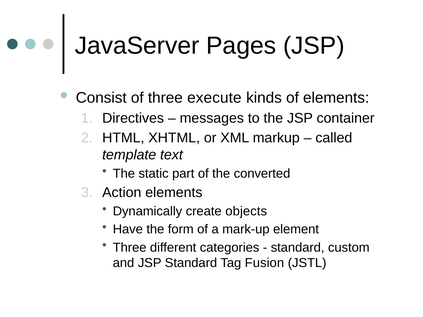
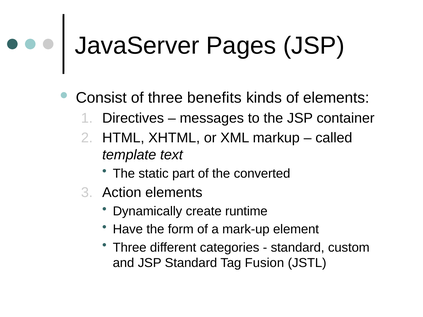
execute: execute -> benefits (214, 98)
objects: objects -> runtime (246, 211)
